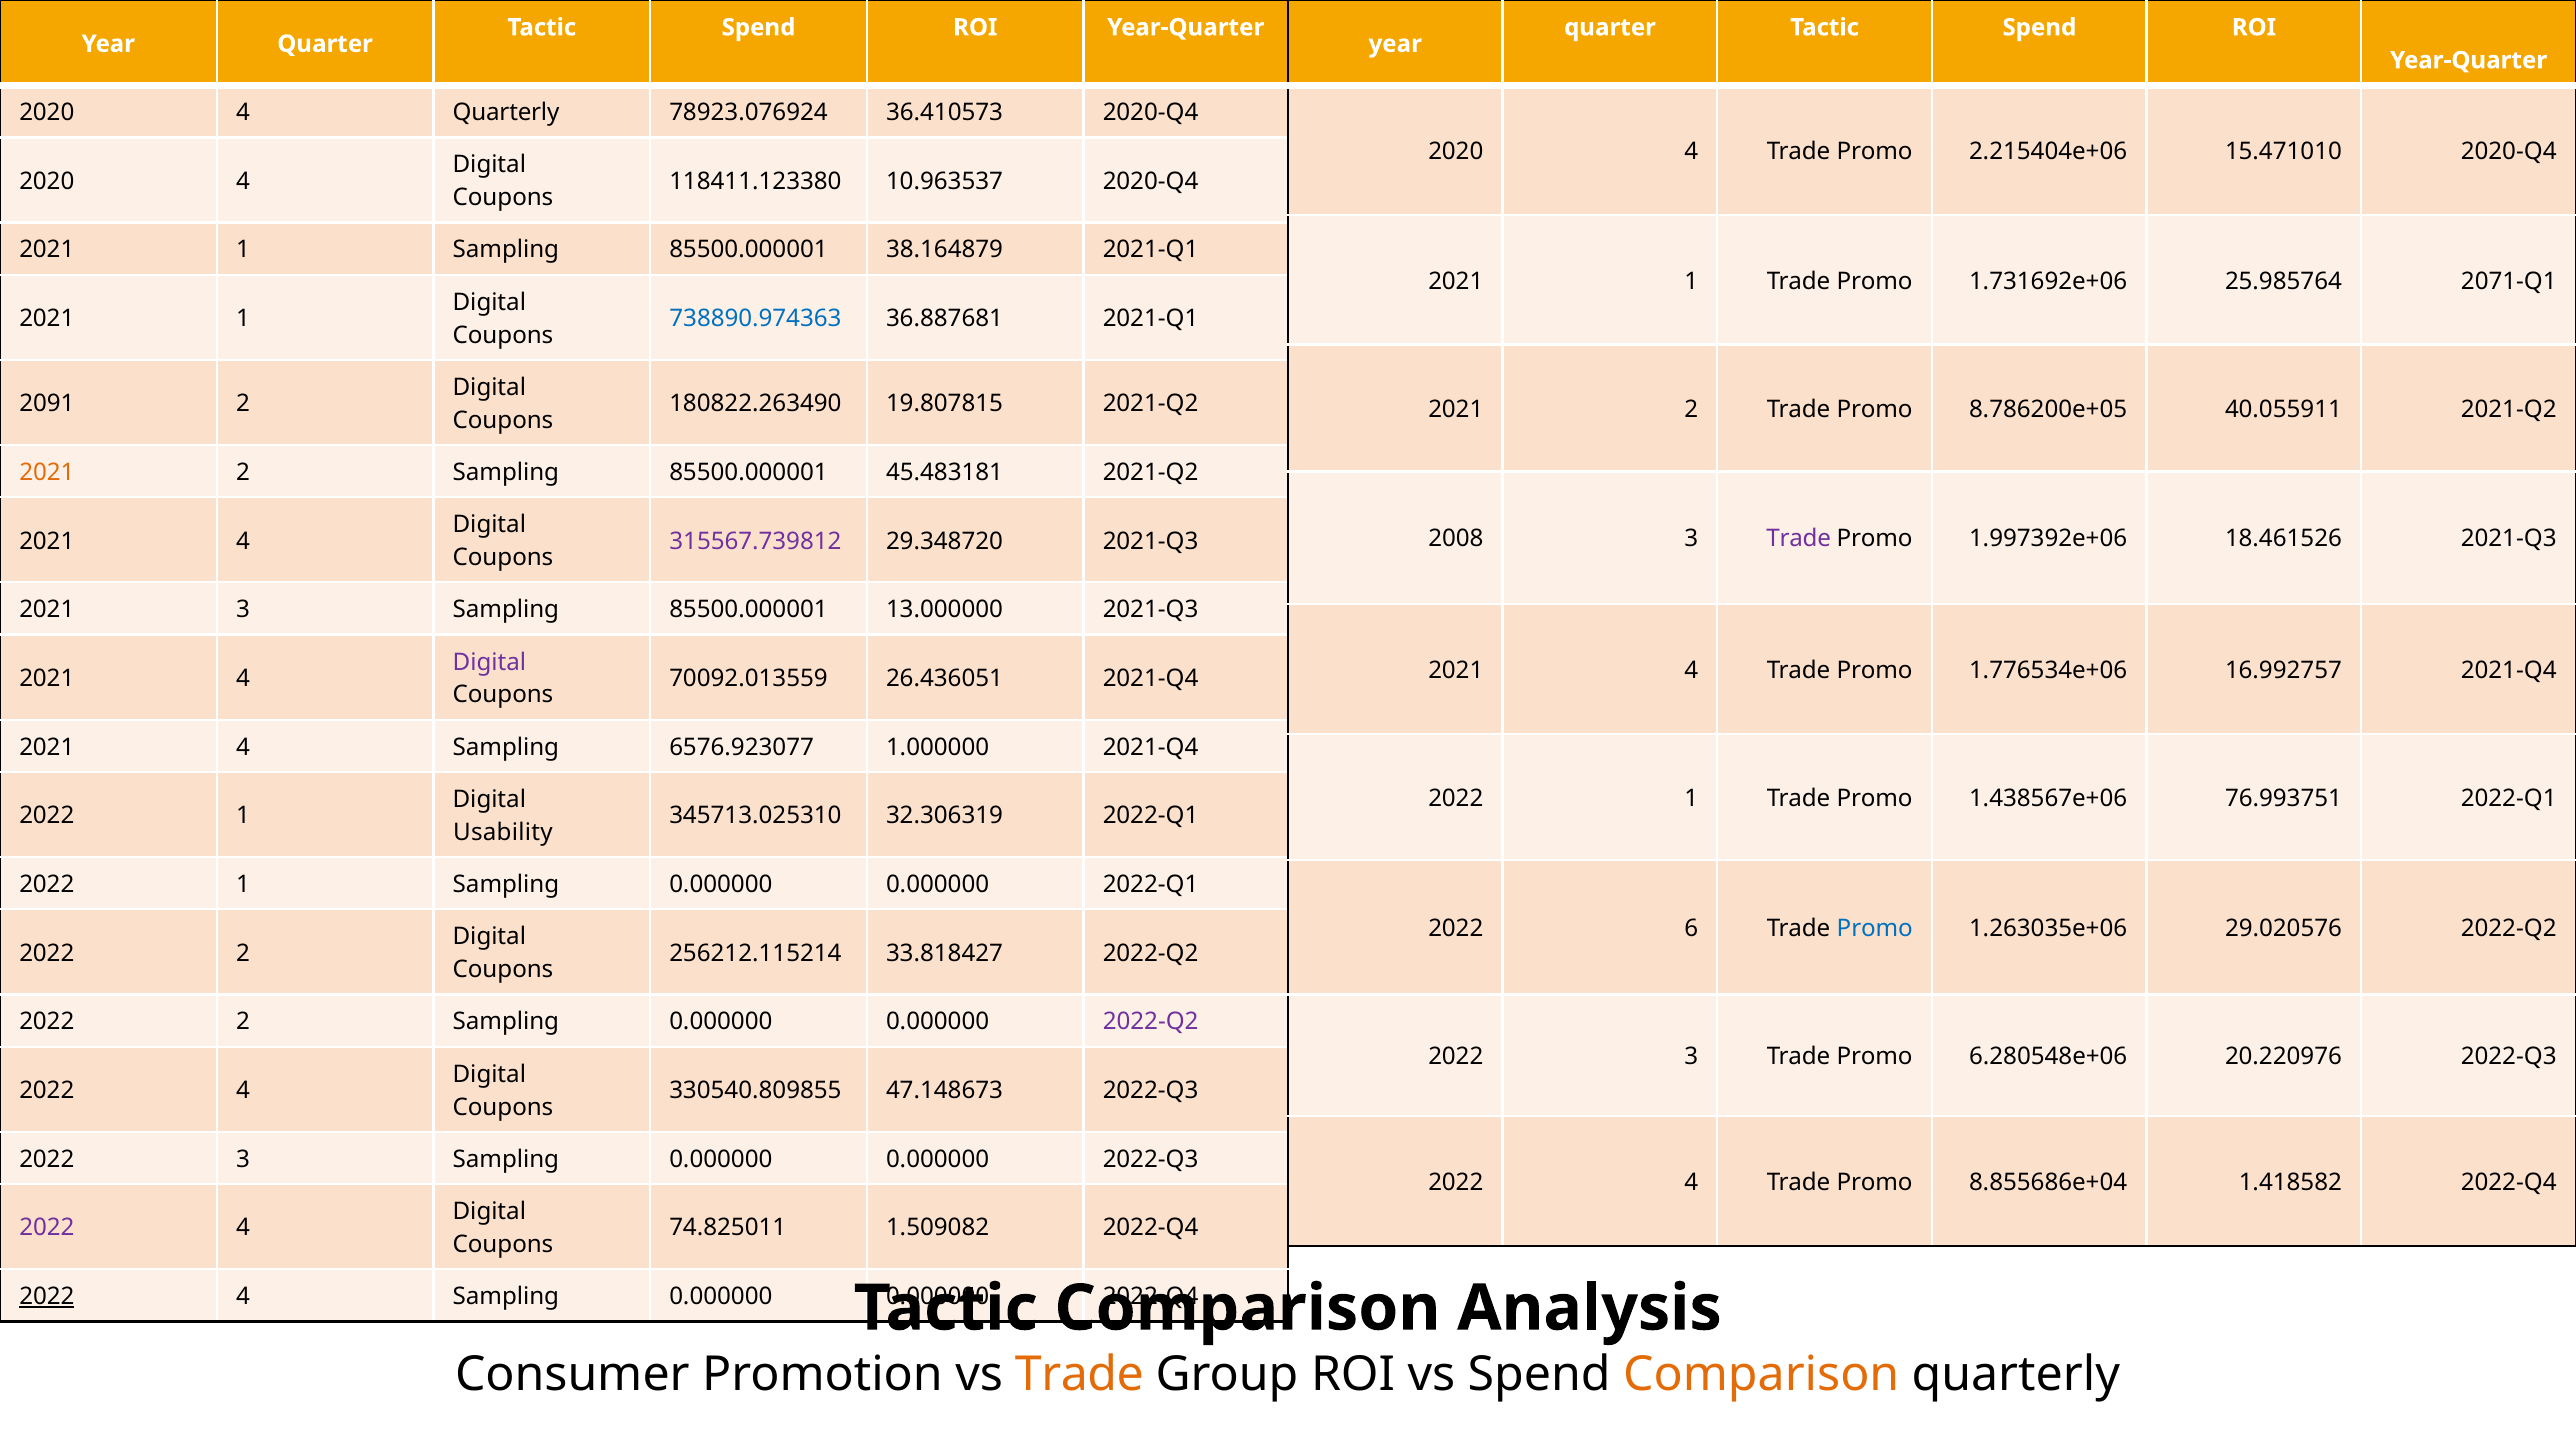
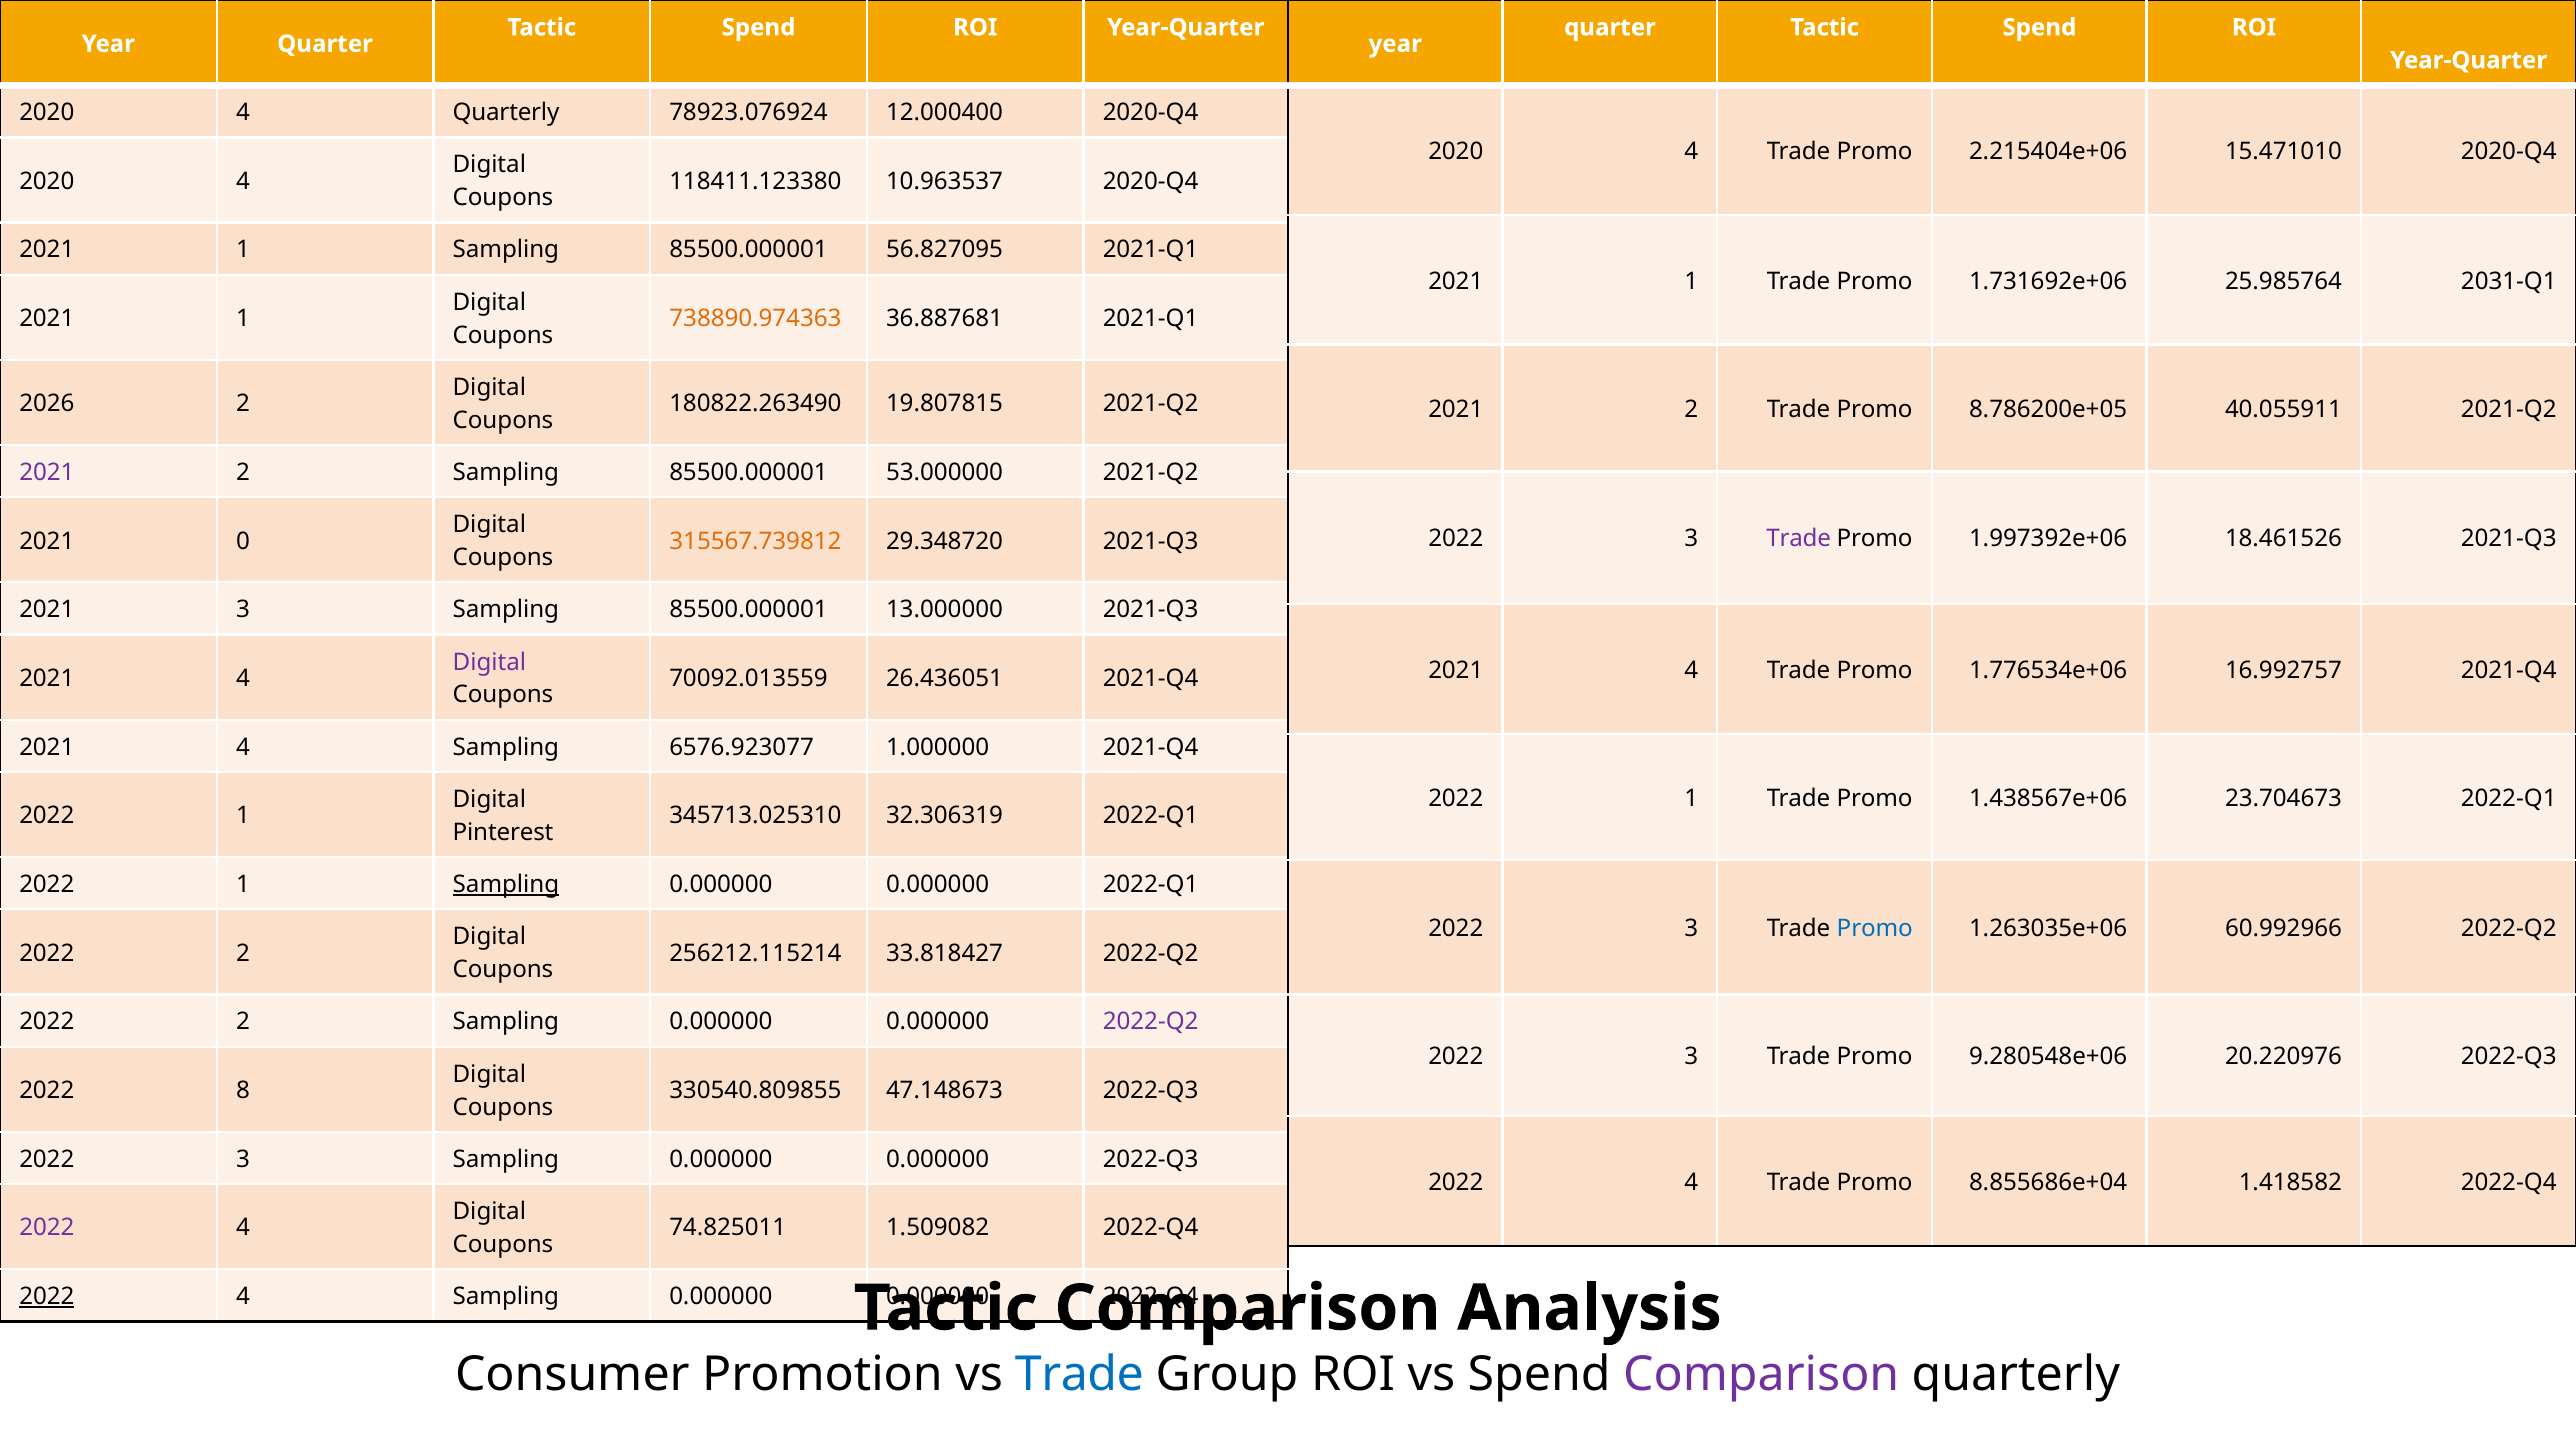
36.410573: 36.410573 -> 12.000400 (945, 113)
38.164879: 38.164879 -> 56.827095 (945, 250)
2071-Q1: 2071-Q1 -> 2031-Q1 (2509, 281)
738890.974363 colour: blue -> orange (755, 319)
2091: 2091 -> 2026 (47, 404)
2021 colour: orange -> purple (47, 472)
45.483181: 45.483181 -> 53.000000 (945, 472)
2008: 2008 -> 2022 (1456, 539)
4: 4 -> 0 (243, 541)
315567.739812 colour: purple -> orange (755, 541)
76.993751: 76.993751 -> 23.704673 (2284, 798)
Usability: Usability -> Pinterest (503, 832)
Sampling underline: none -> present (506, 885)
6: 6 -> 3 (1691, 929)
29.020576: 29.020576 -> 60.992966 (2284, 929)
6.280548e+06: 6.280548e+06 -> 9.280548e+06 (2048, 1057)
4: 4 -> 8 (243, 1091)
Trade colour: orange -> blue (1079, 1375)
Comparison colour: orange -> purple (1761, 1375)
